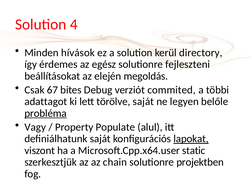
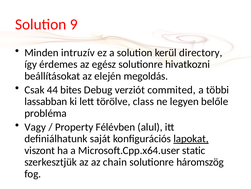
4: 4 -> 9 (74, 24)
hívások: hívások -> intruzív (78, 52)
fejleszteni: fejleszteni -> hivatkozni (188, 64)
67: 67 -> 44 (52, 89)
adattagot: adattagot -> lassabban (46, 101)
törölve saját: saját -> class (143, 101)
probléma underline: present -> none (46, 113)
Populate: Populate -> Félévben (115, 127)
projektben: projektben -> háromszög (200, 162)
